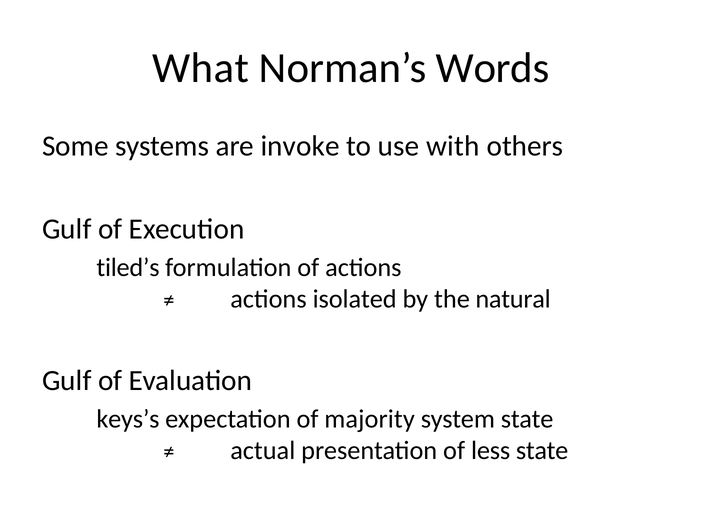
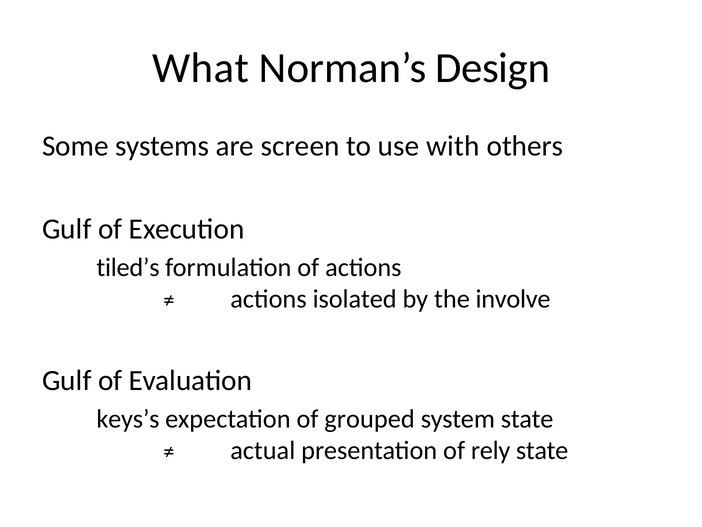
Words: Words -> Design (493, 68)
invoke: invoke -> screen (300, 146)
natural: natural -> involve (513, 299)
majority: majority -> grouped (370, 419)
less: less -> rely (491, 450)
